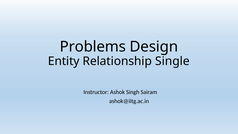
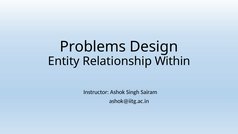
Single: Single -> Within (173, 61)
